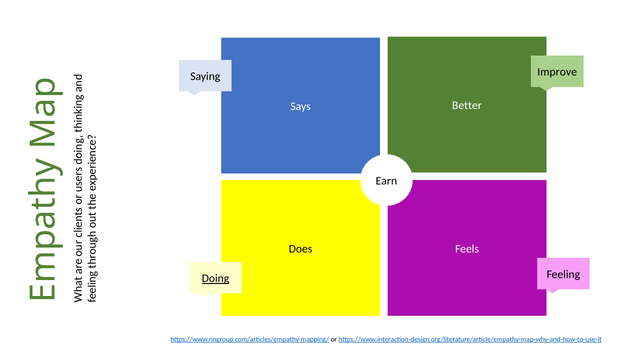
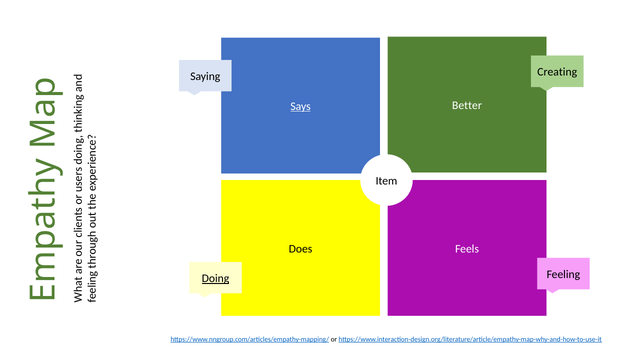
Improve: Improve -> Creating (557, 72)
Says underline: none -> present (301, 106)
Earn: Earn -> Item (386, 181)
